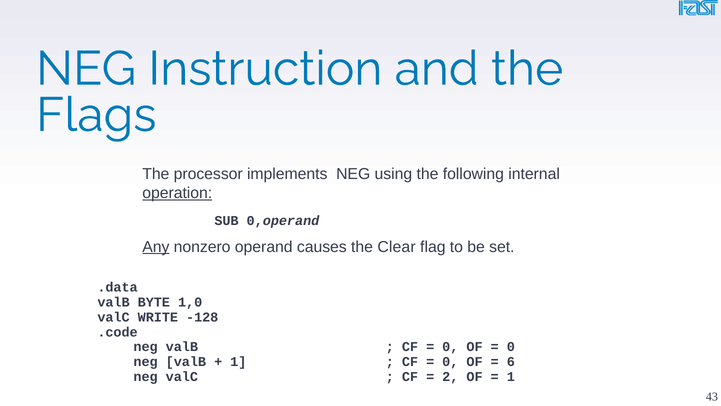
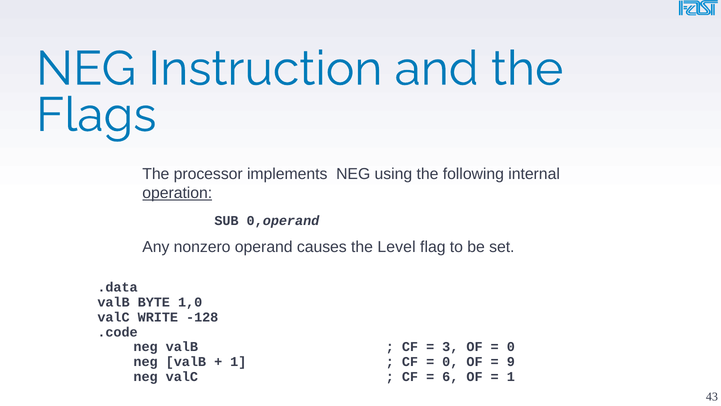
Any underline: present -> none (156, 247)
Clear: Clear -> Level (397, 247)
0: 0 -> 3 (450, 347)
6: 6 -> 9 (511, 362)
2: 2 -> 6 (450, 376)
